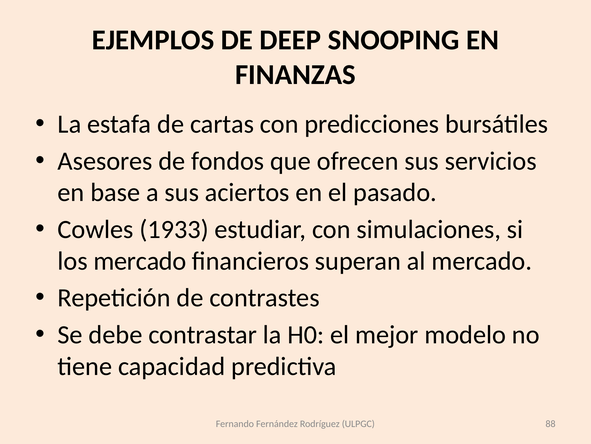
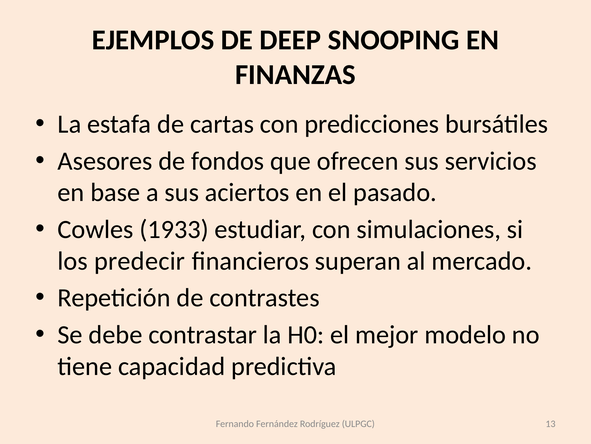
los mercado: mercado -> predecir (140, 261)
88: 88 -> 13 (551, 423)
